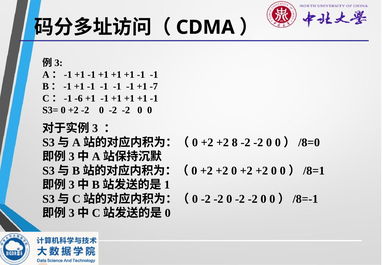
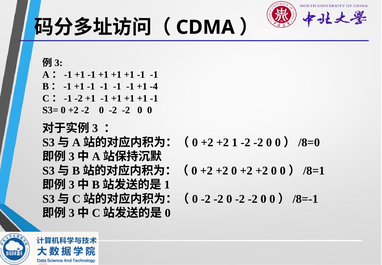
-7: -7 -> -4 (154, 86)
C：-1 -6: -6 -> -2 (79, 98)
8: 8 -> 1 (235, 142)
